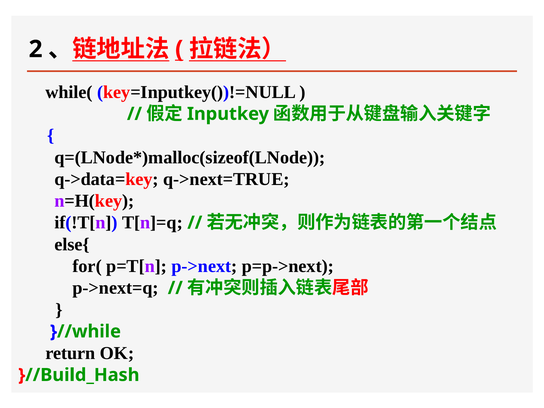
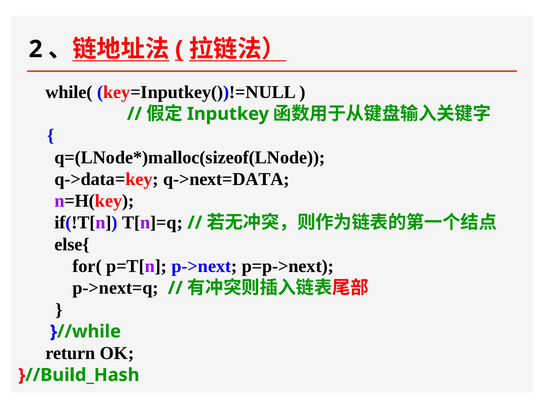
q->next=TRUE: q->next=TRUE -> q->next=DATA (226, 179)
